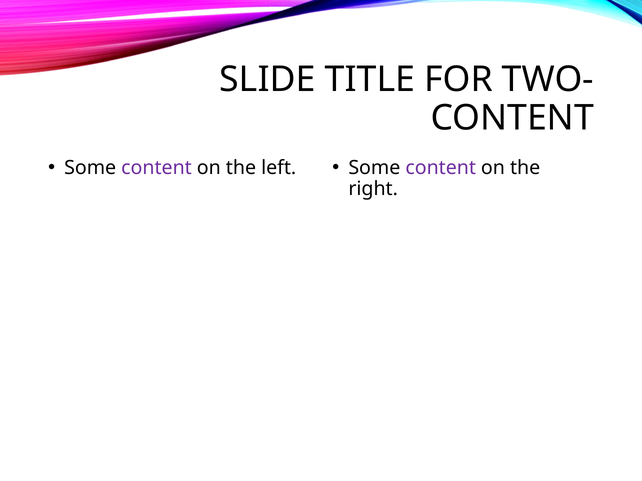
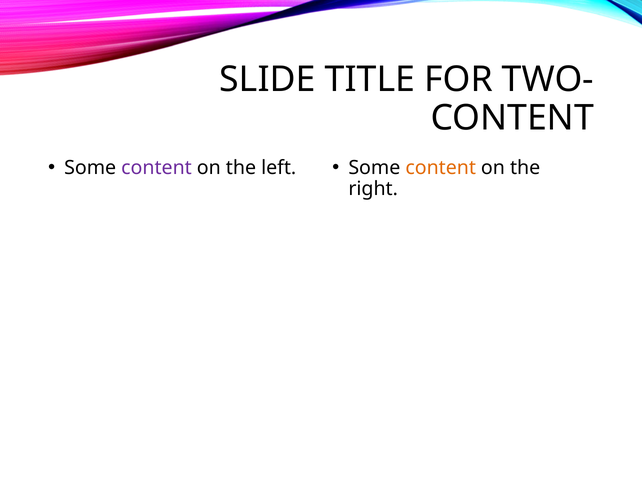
content colour: purple -> orange (441, 168)
